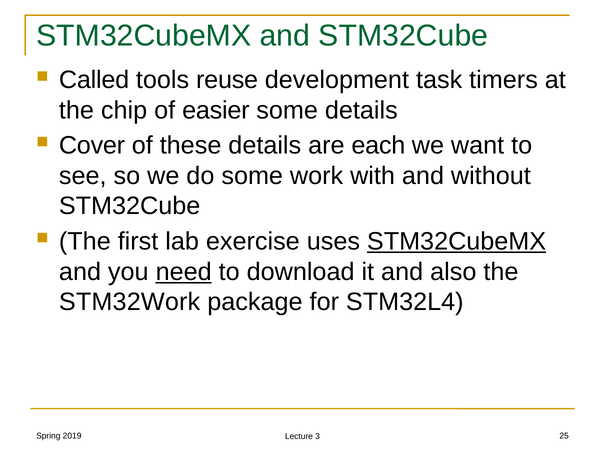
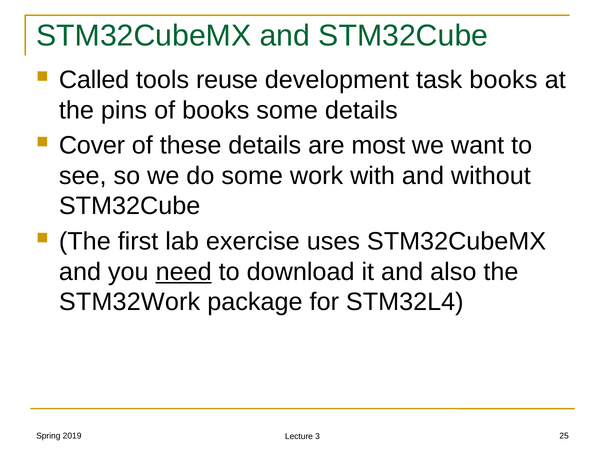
task timers: timers -> books (503, 80)
chip: chip -> pins (124, 110)
of easier: easier -> books (216, 110)
each: each -> most (378, 146)
STM32CubeMX underline: present -> none (457, 241)
